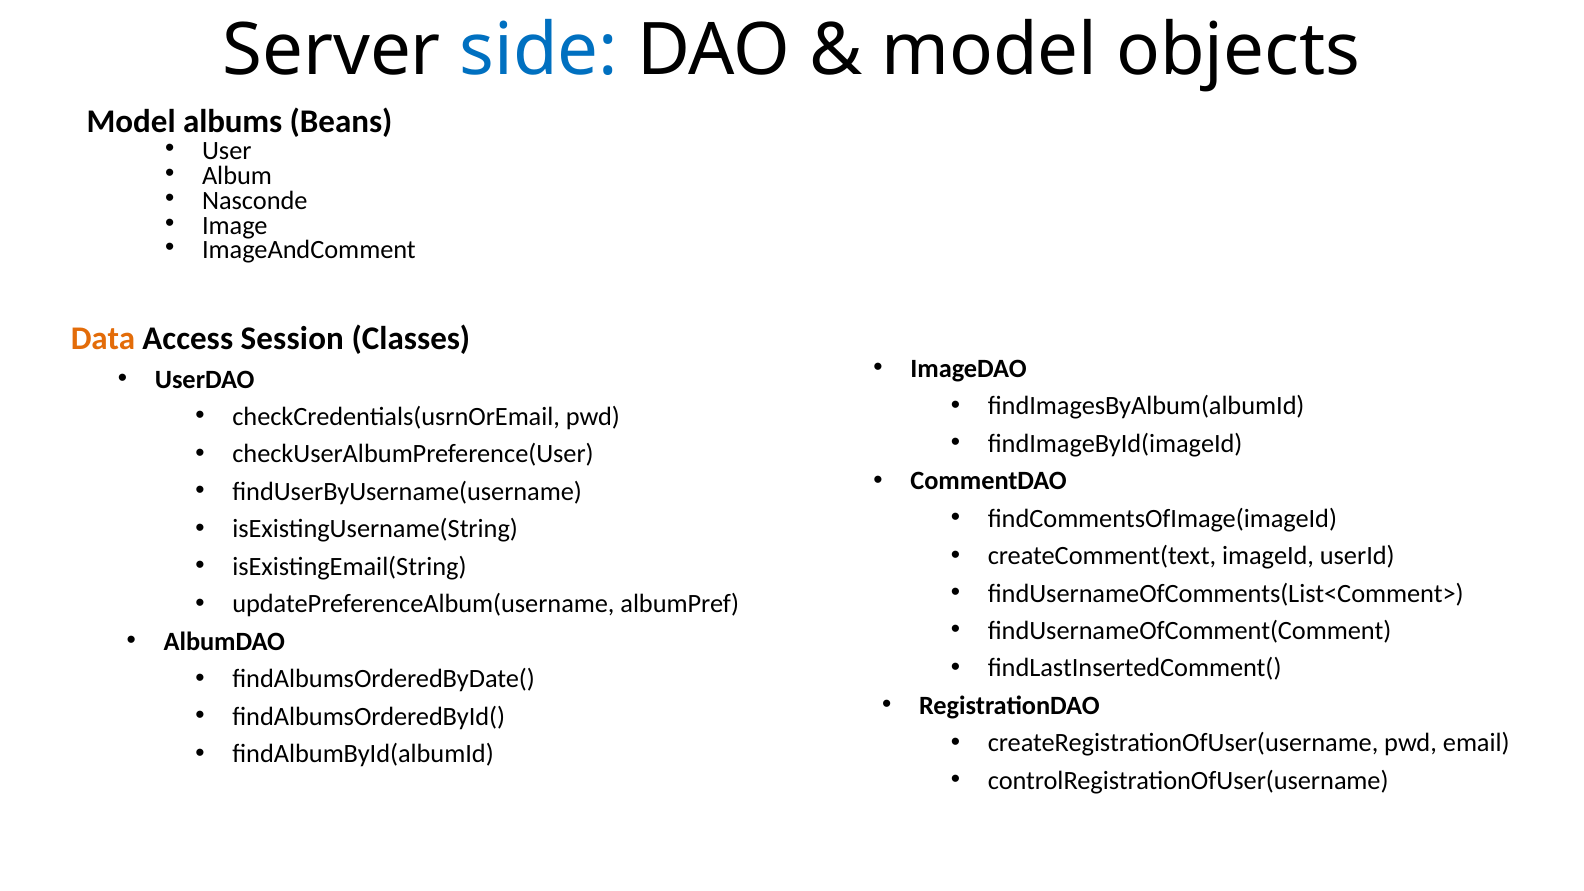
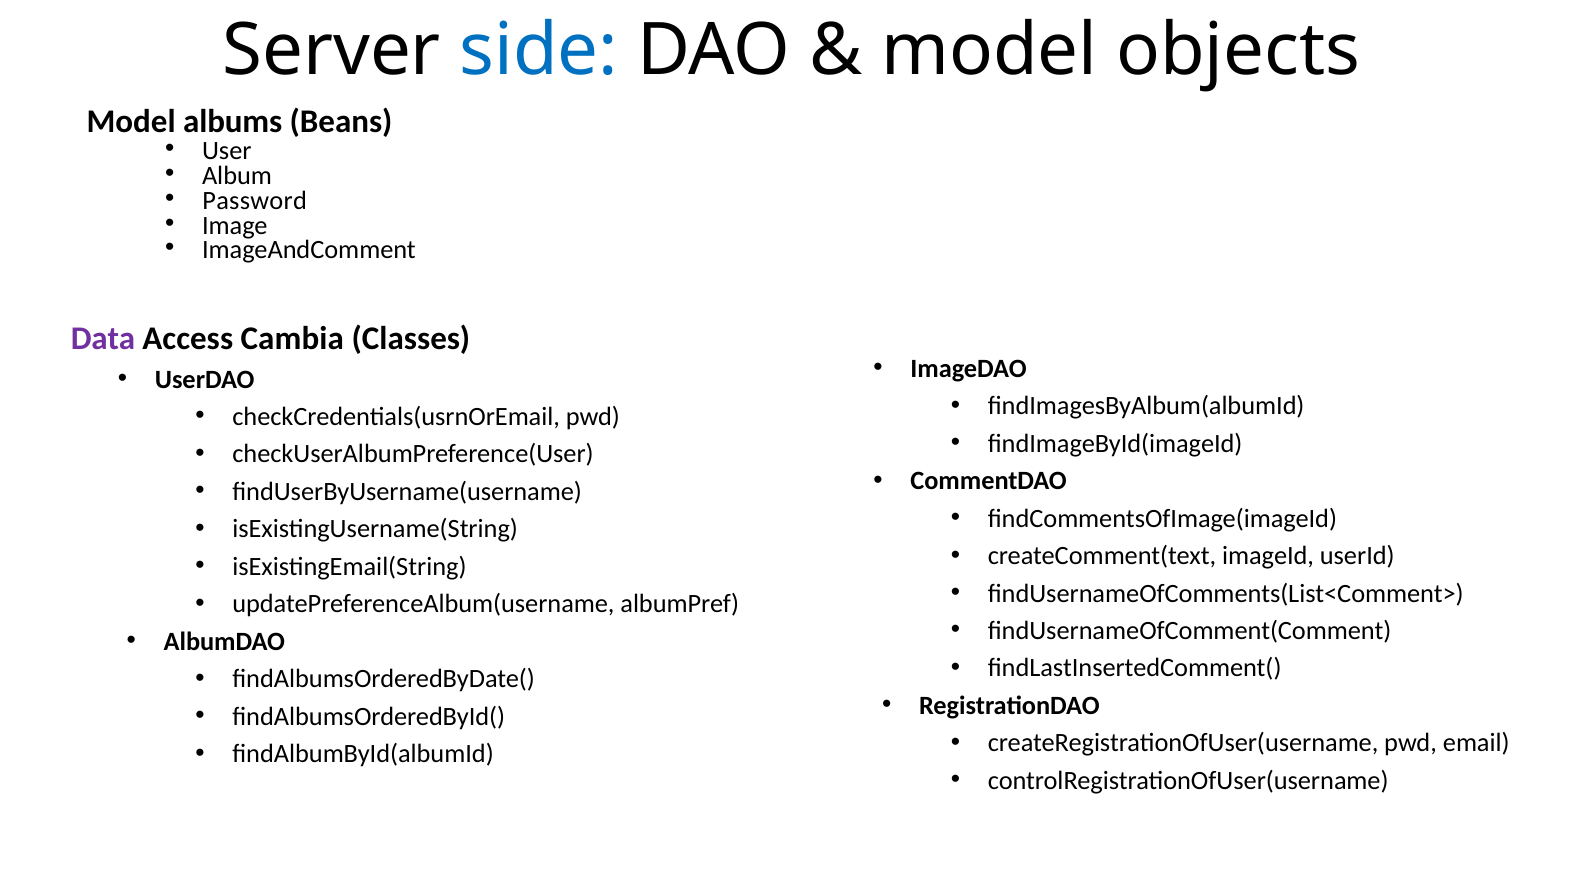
Nasconde: Nasconde -> Password (255, 201)
Data colour: orange -> purple (103, 338)
Session: Session -> Cambia (292, 338)
